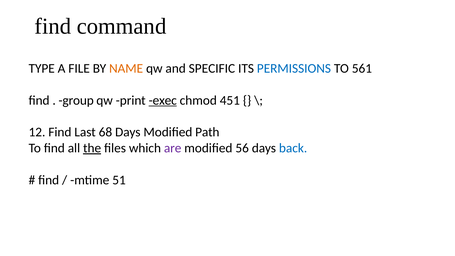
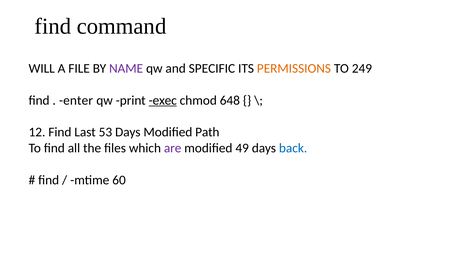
TYPE: TYPE -> WILL (42, 68)
NAME colour: orange -> purple (126, 68)
PERMISSIONS colour: blue -> orange (294, 68)
561: 561 -> 249 (362, 68)
group: group -> enter (76, 100)
451: 451 -> 648 (230, 100)
68: 68 -> 53 (105, 132)
the underline: present -> none (92, 148)
56: 56 -> 49 (242, 148)
51: 51 -> 60 (119, 180)
